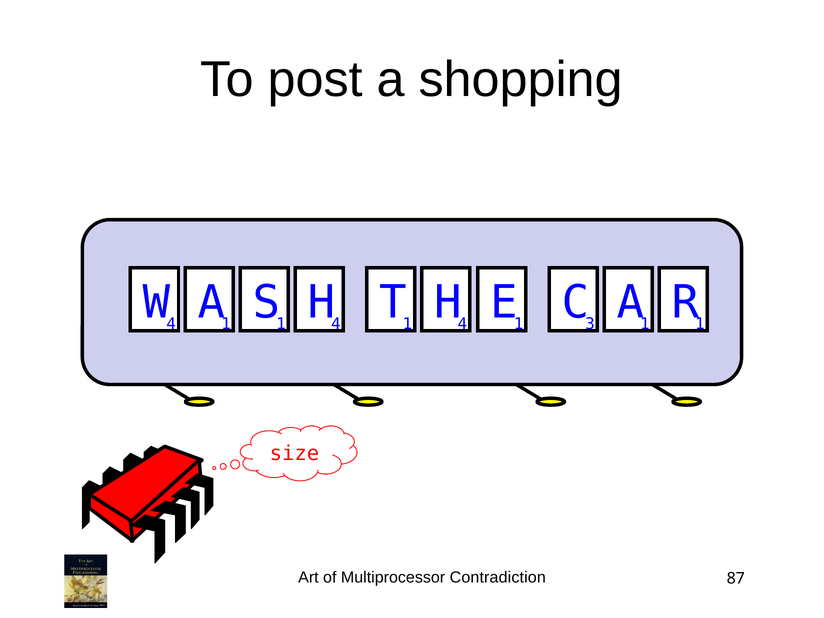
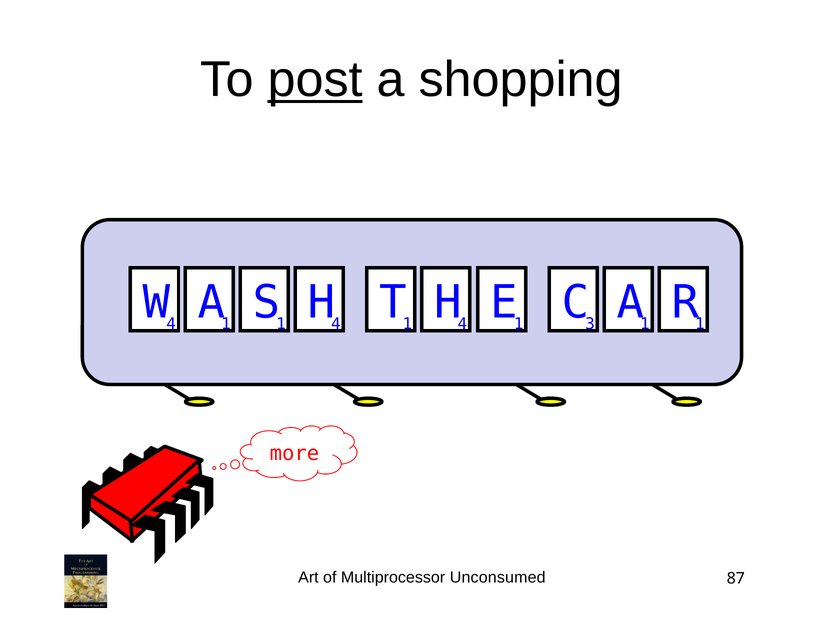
post underline: none -> present (315, 80)
size: size -> more (294, 453)
Contradiction: Contradiction -> Unconsumed (498, 578)
